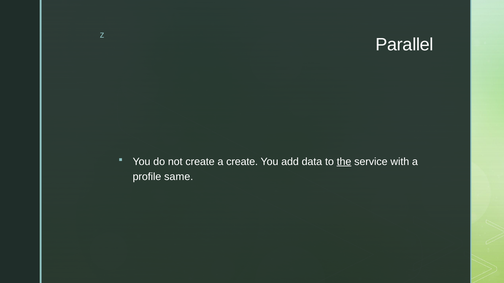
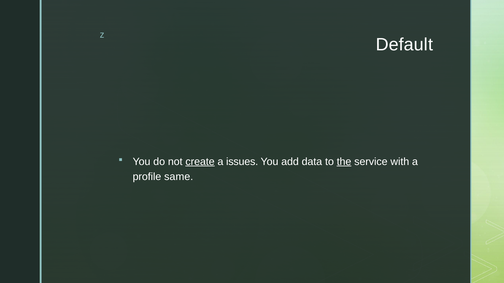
Parallel: Parallel -> Default (404, 45)
create underline: none -> present (200, 162)
a create: create -> issues (242, 162)
